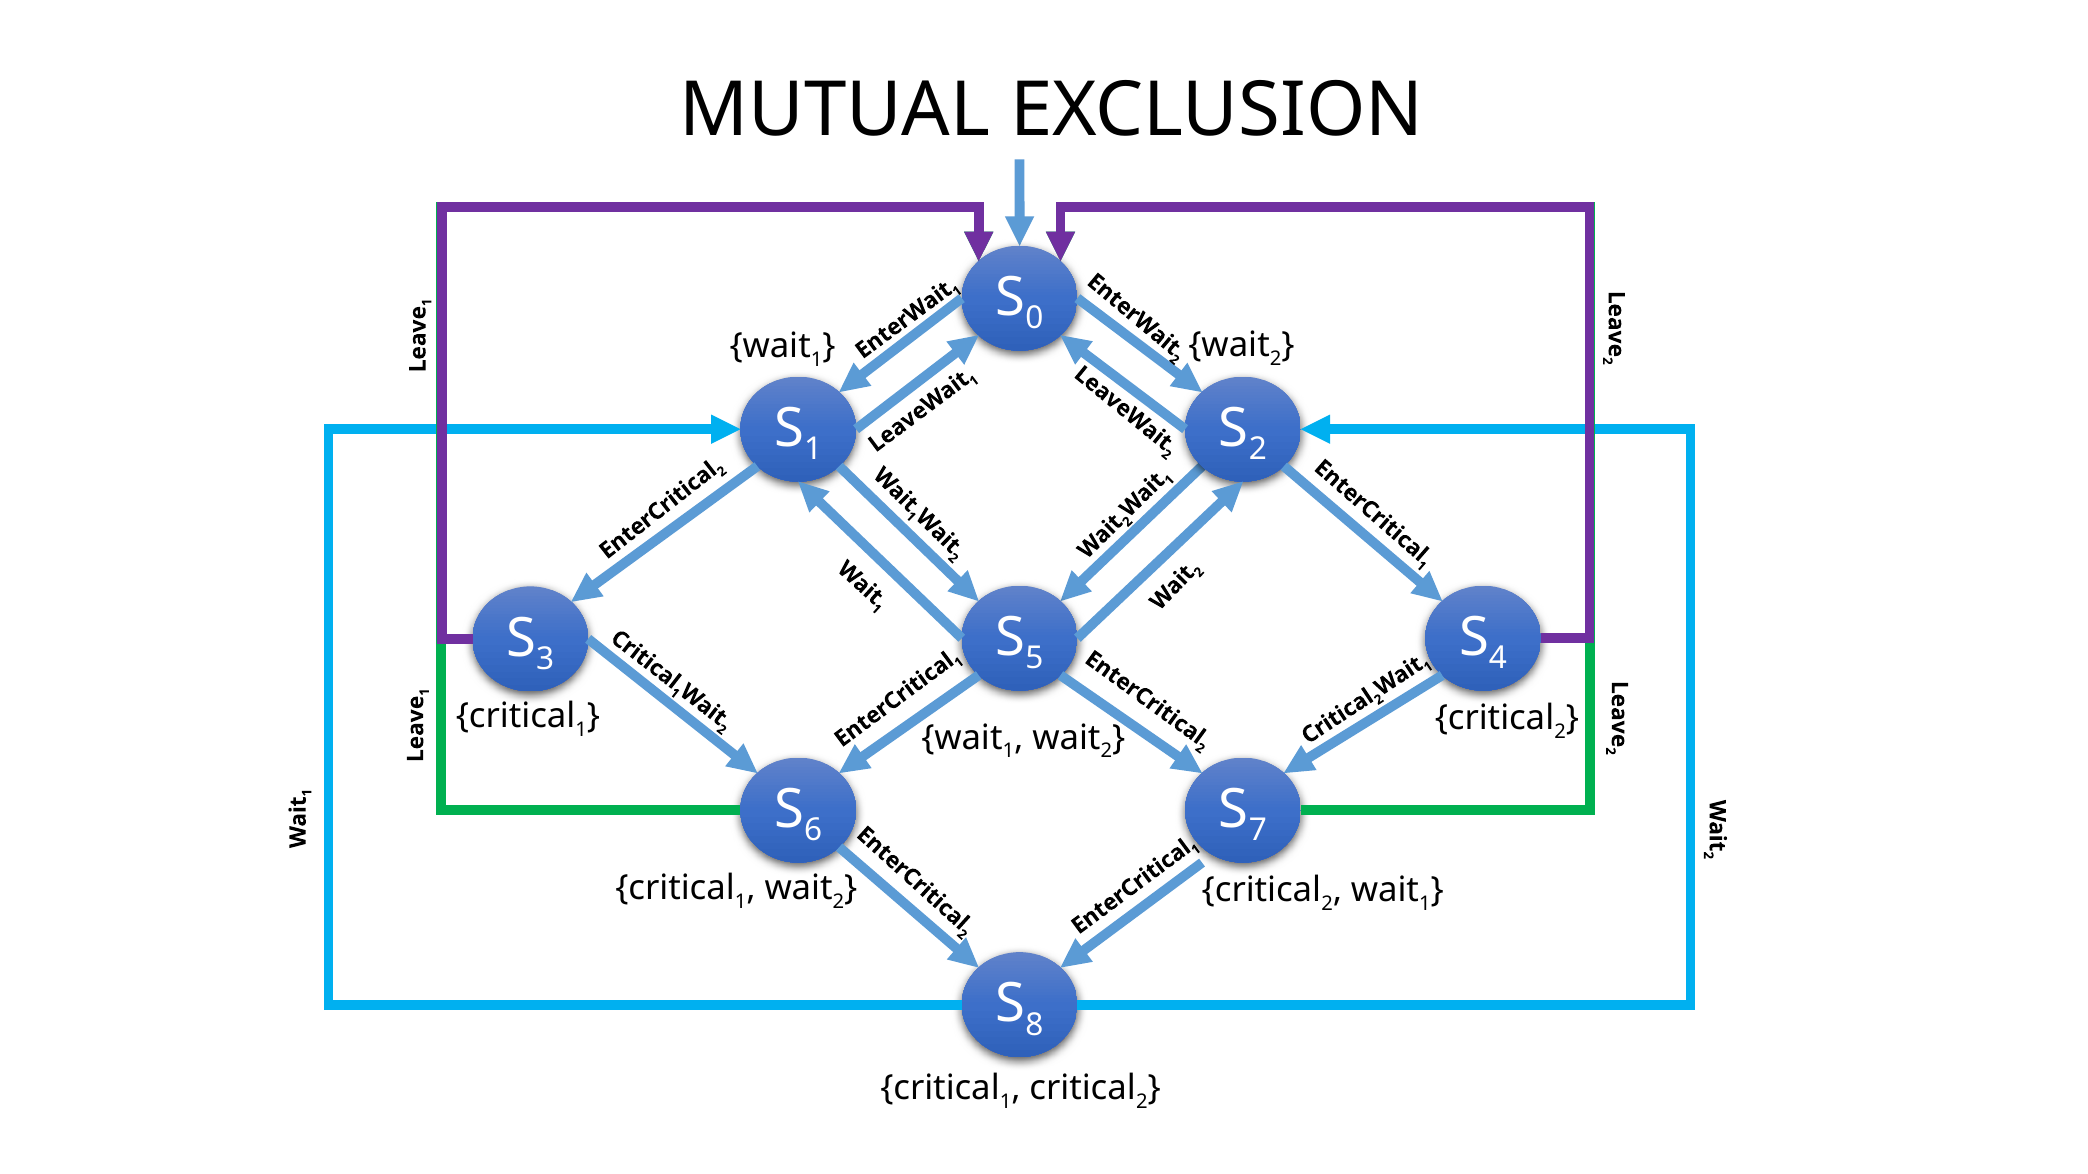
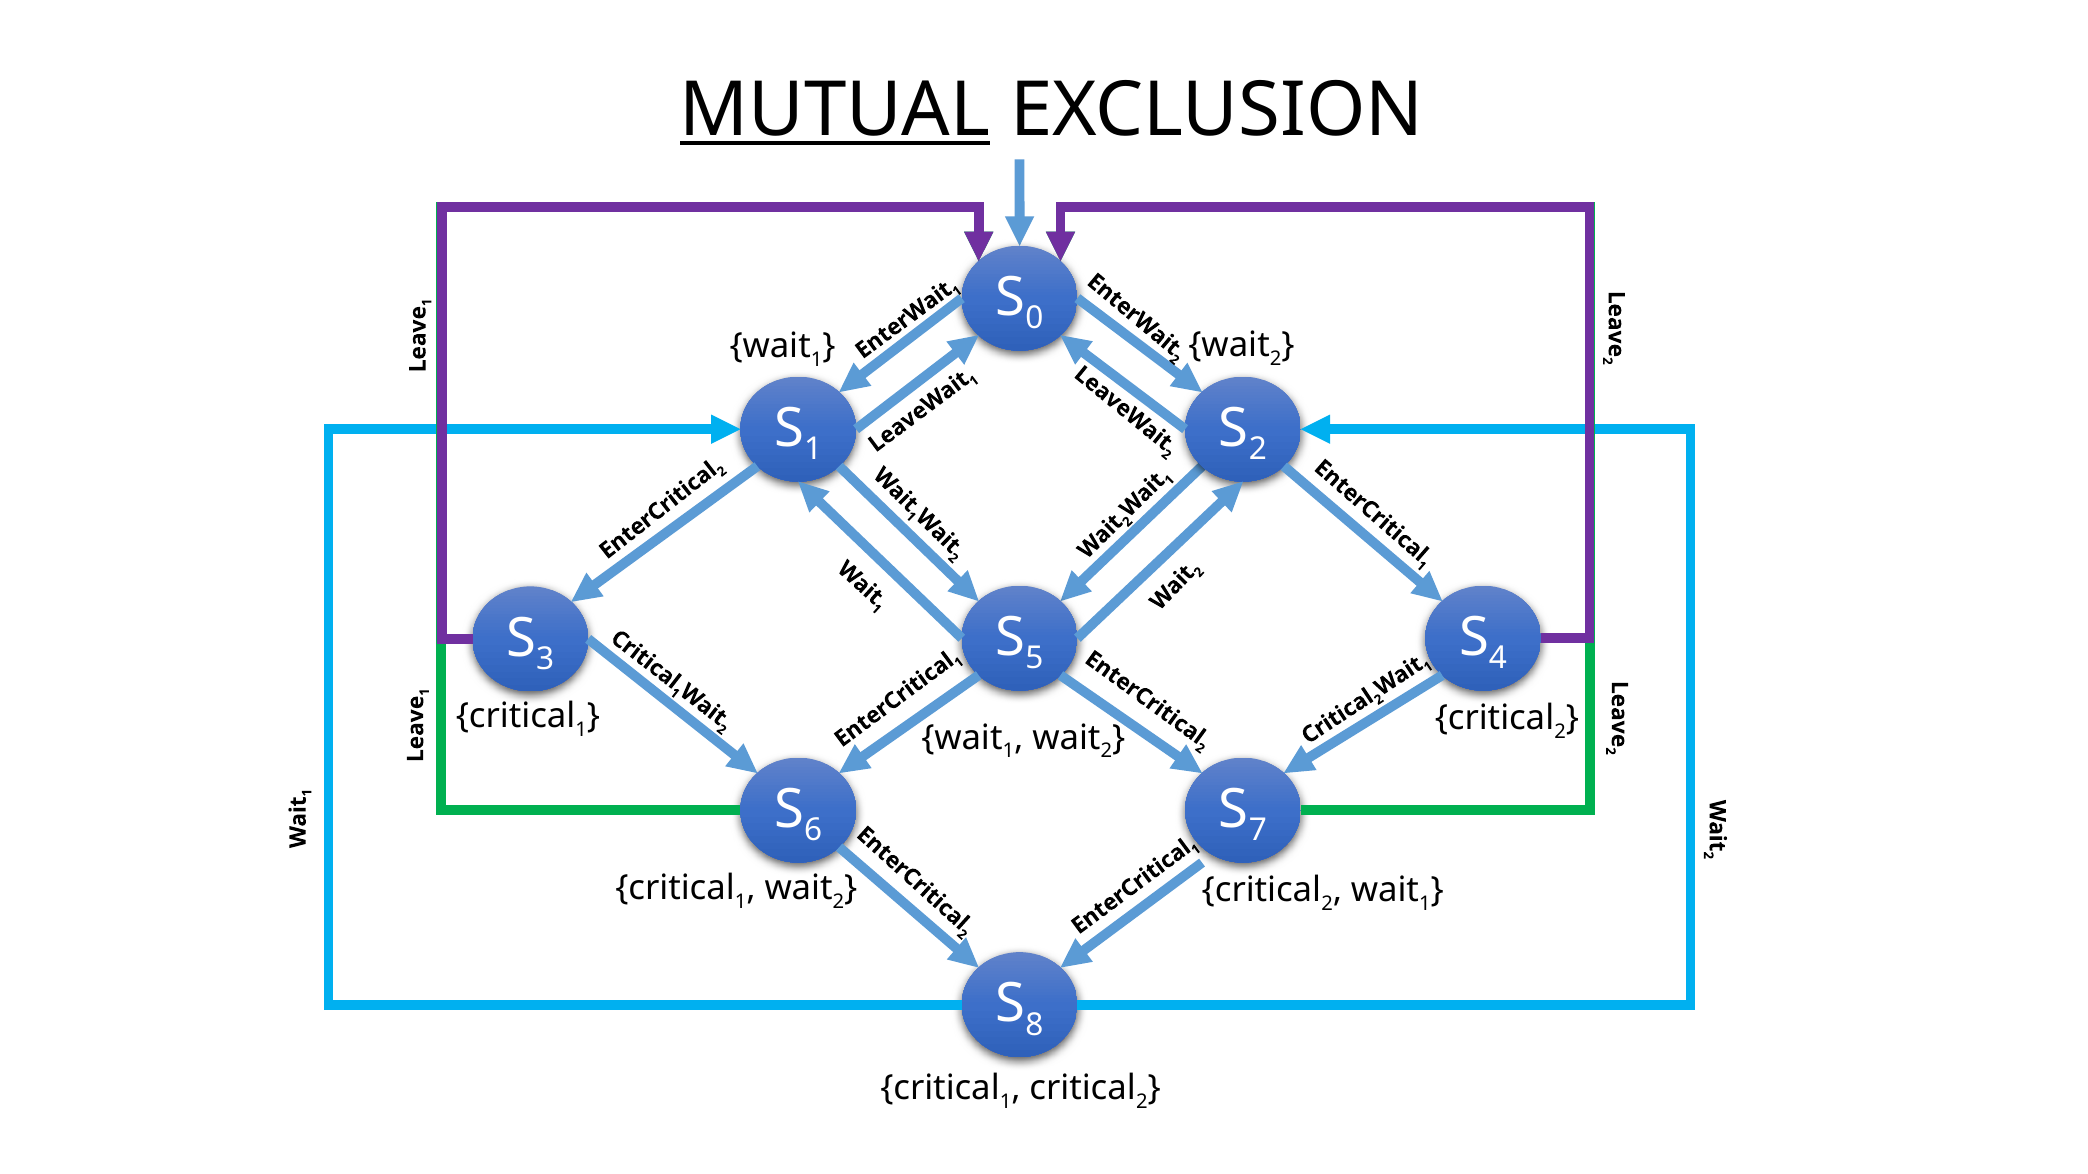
MUTUAL underline: none -> present (835, 110)
